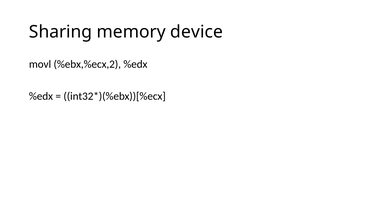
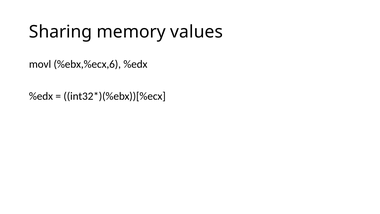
device: device -> values (197, 32)
%ebx,%ecx,2: %ebx,%ecx,2 -> %ebx,%ecx,6 (87, 64)
